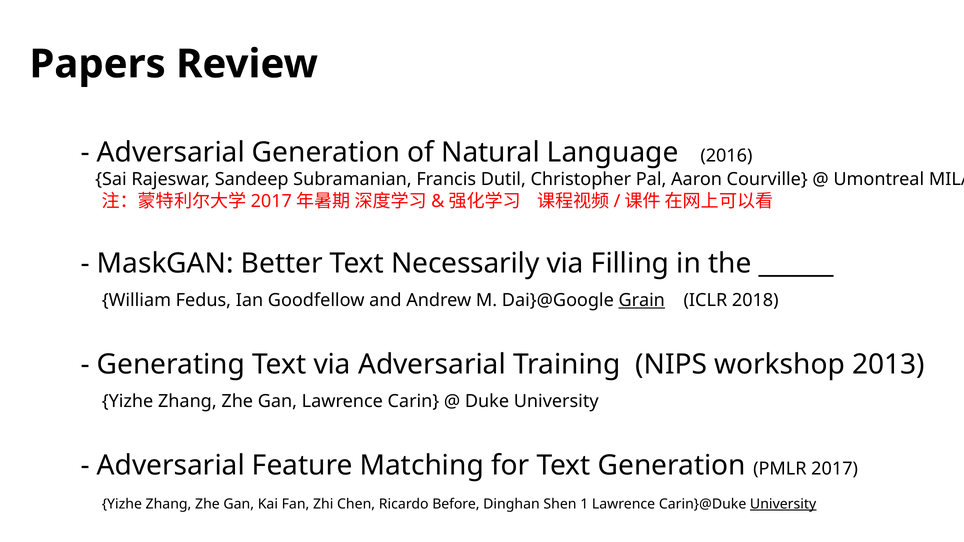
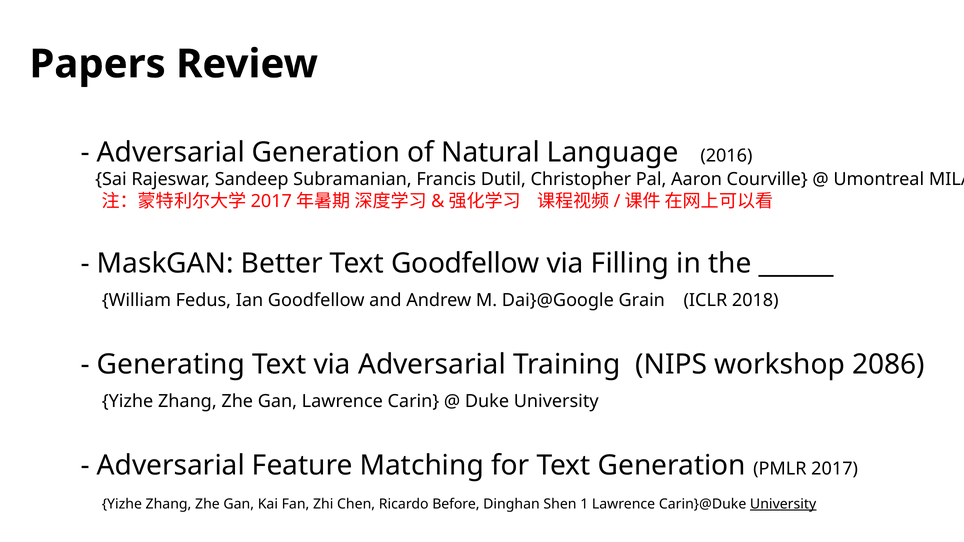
Text Necessarily: Necessarily -> Goodfellow (465, 263)
Grain underline: present -> none (642, 300)
2013: 2013 -> 2086 (888, 365)
